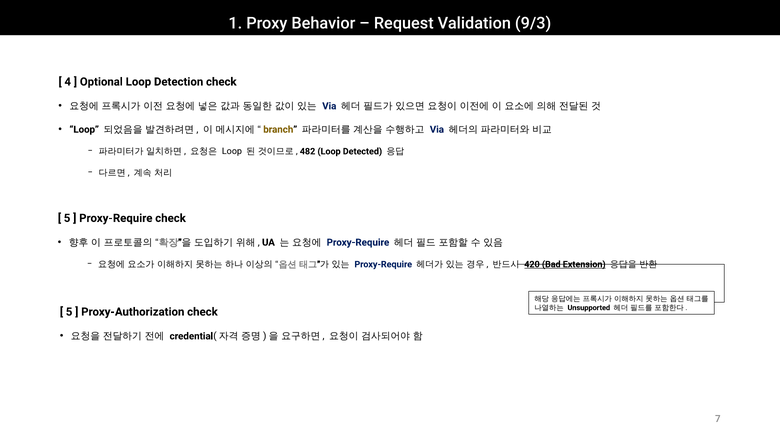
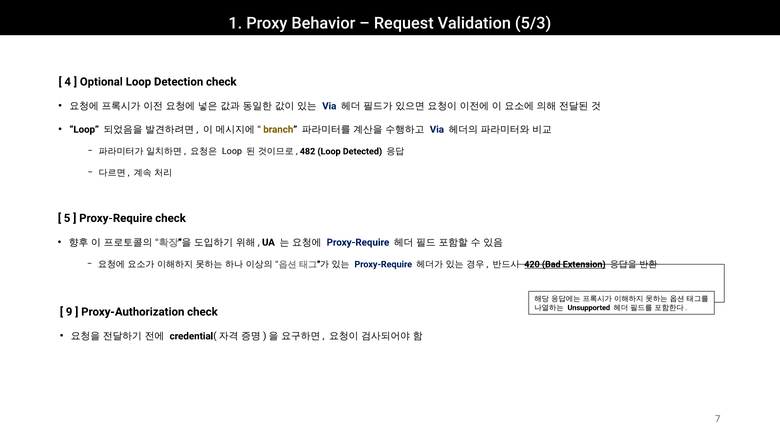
9/3: 9/3 -> 5/3 (533, 23)
5: 5 -> 9 (69, 312)
